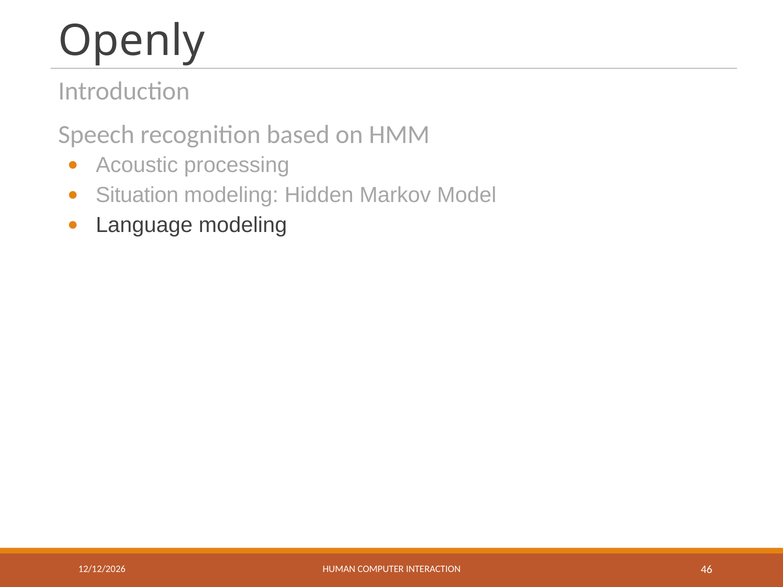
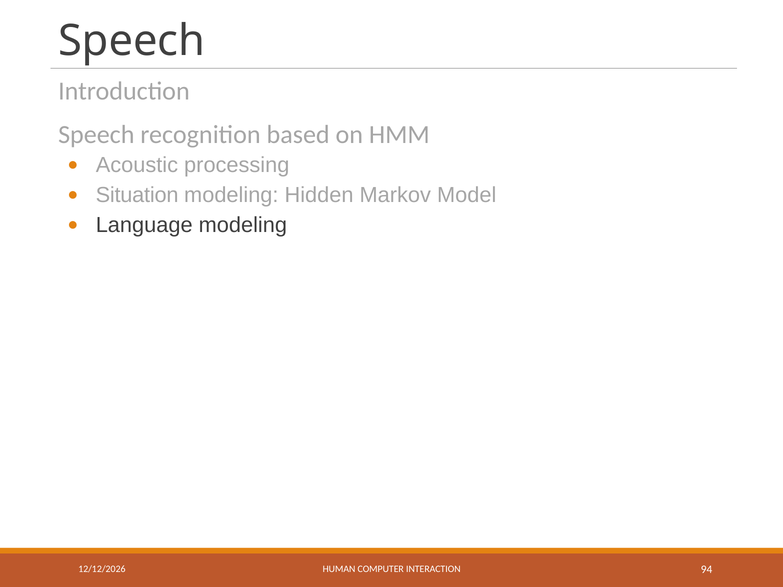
Openly: Openly -> Speech (132, 41)
46: 46 -> 94 (707, 569)
